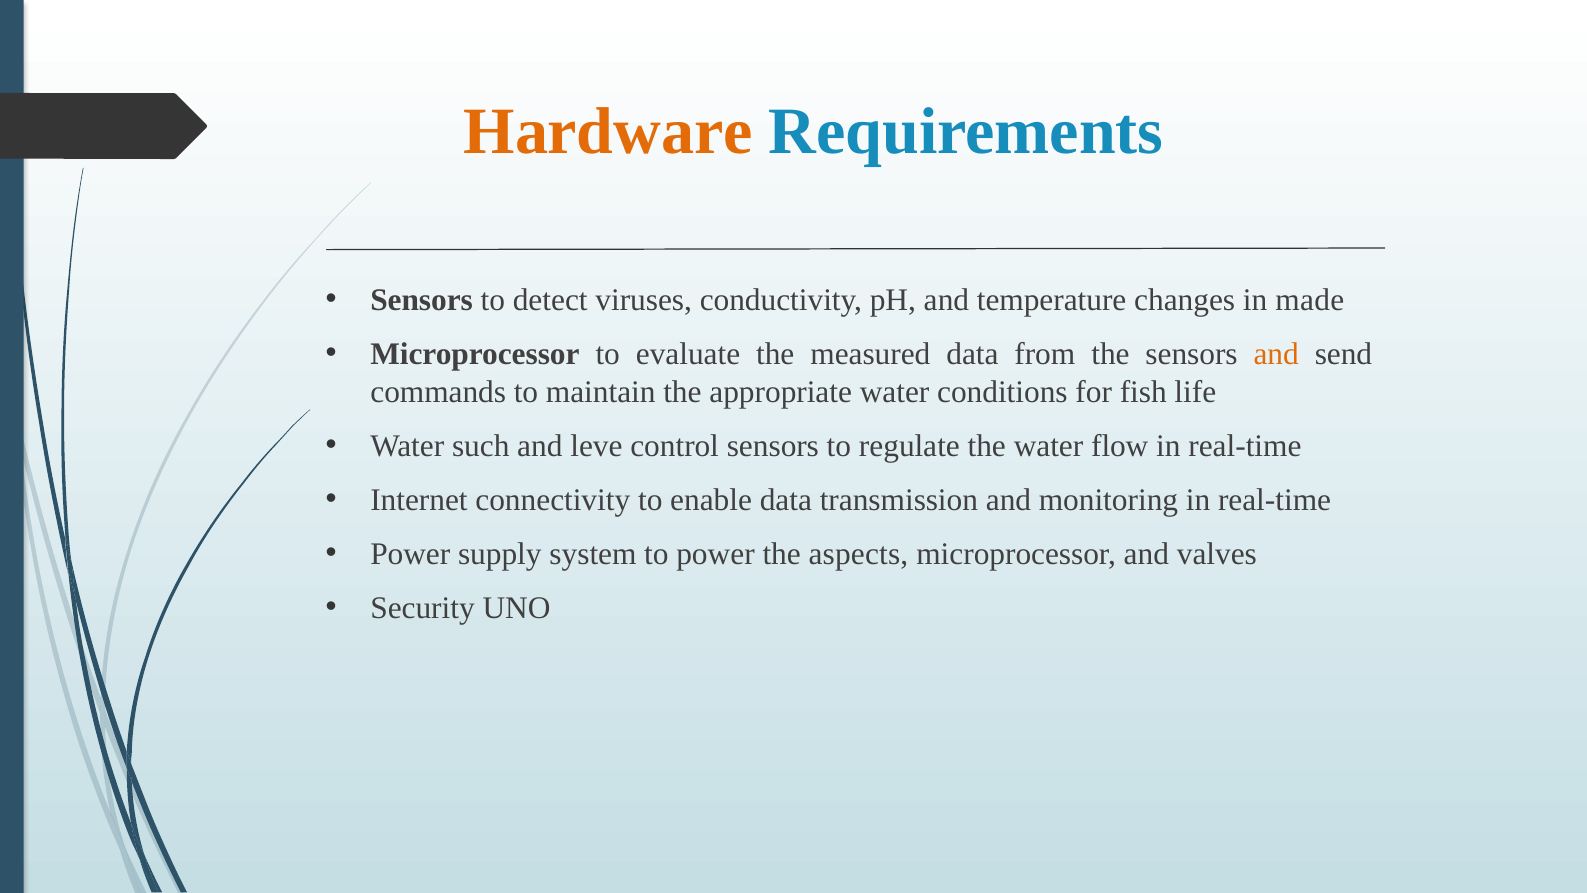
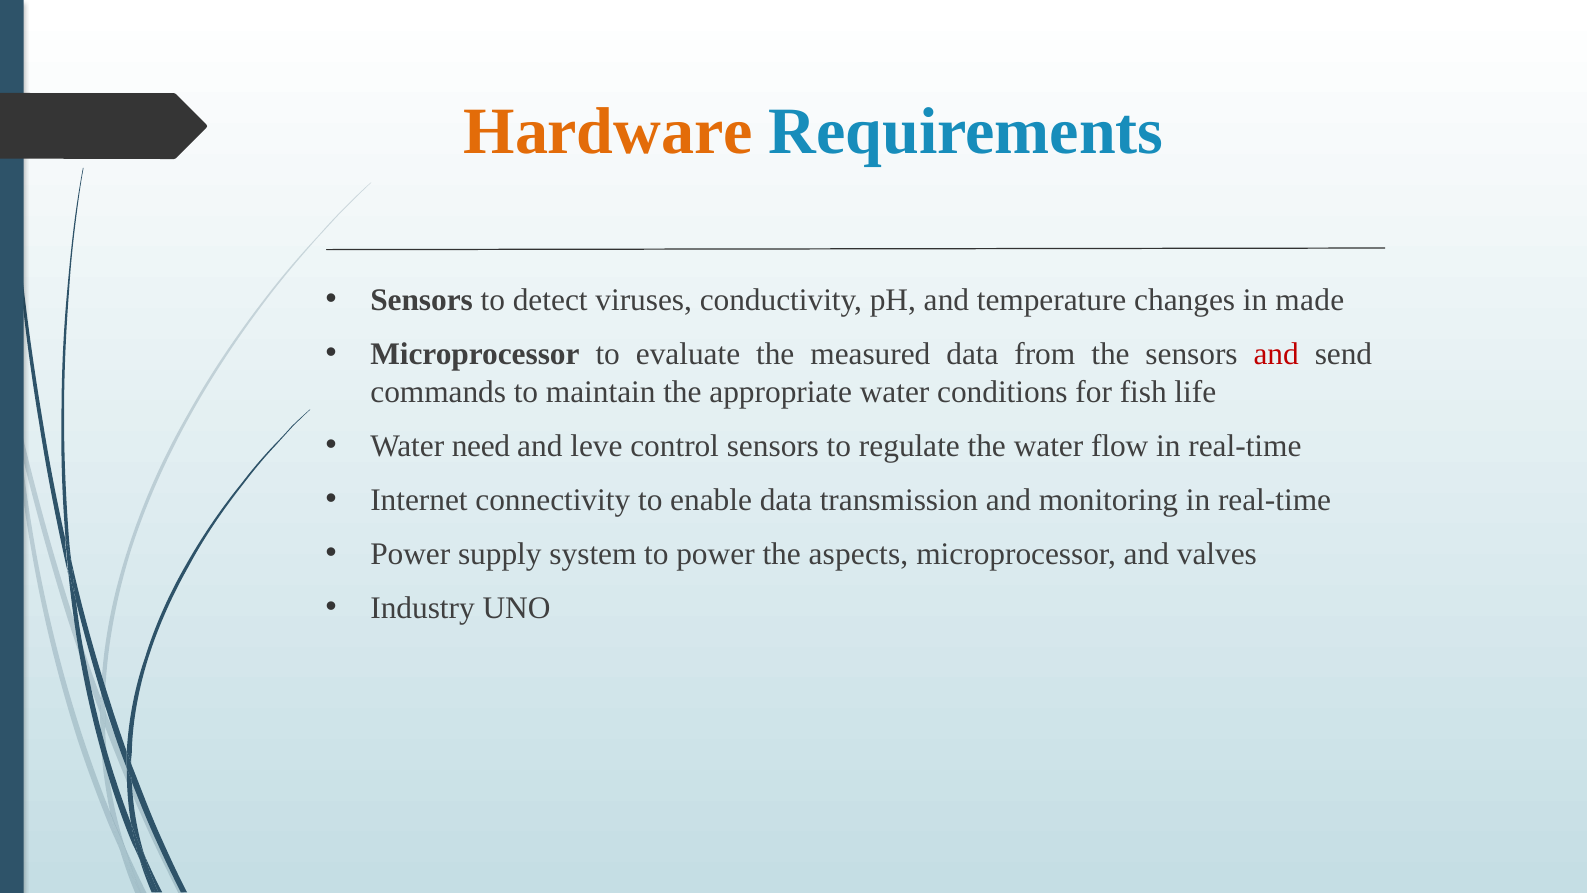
and colour: orange -> red (1276, 354)
such: such -> need (481, 446)
Security: Security -> Industry (423, 608)
